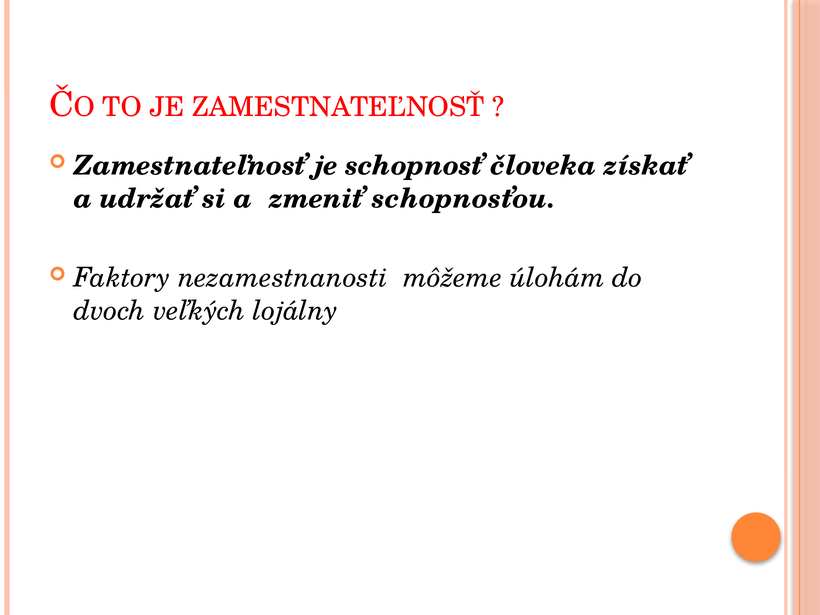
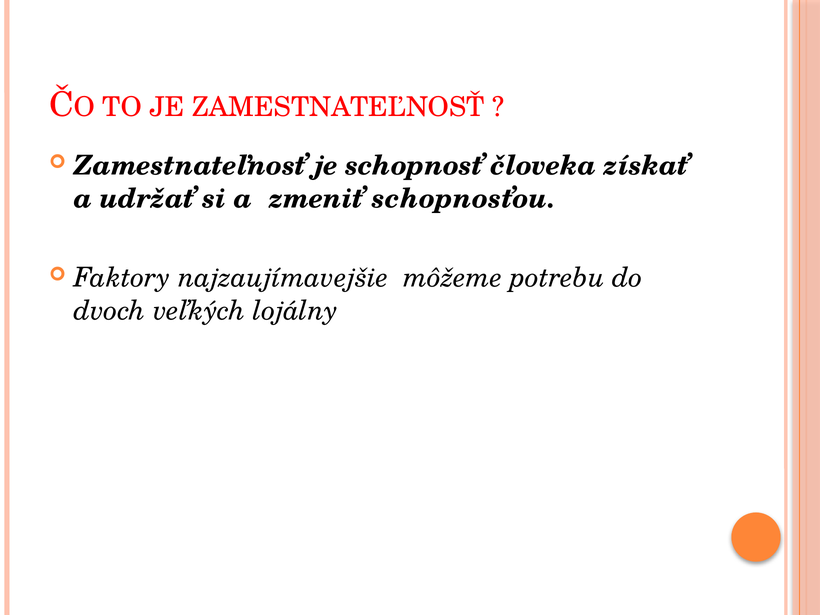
nezamestnanosti: nezamestnanosti -> najzaujímavejšie (283, 278)
úlohám: úlohám -> potrebu (557, 278)
